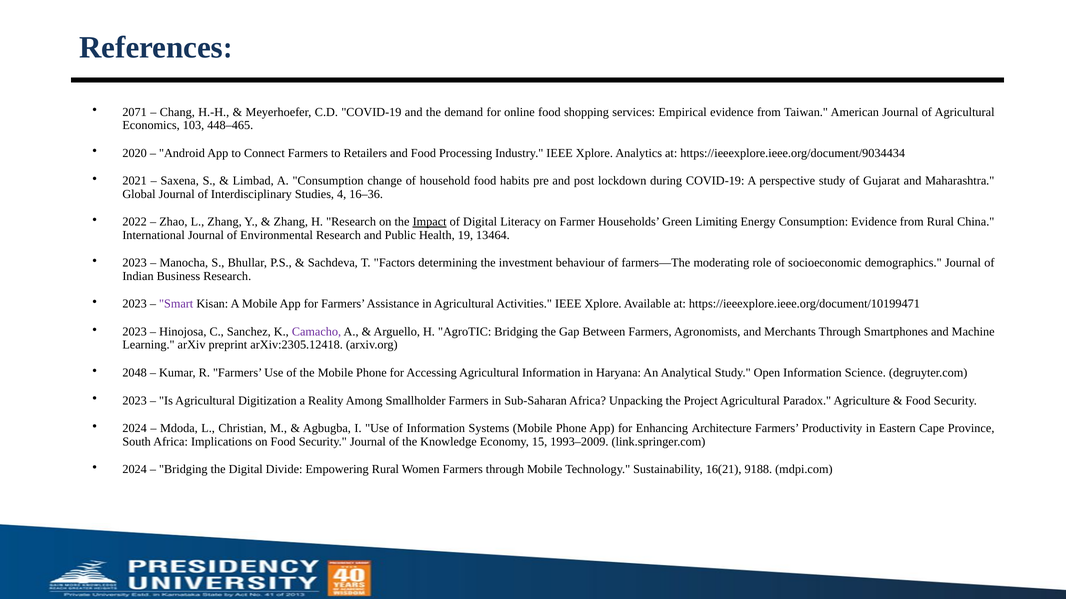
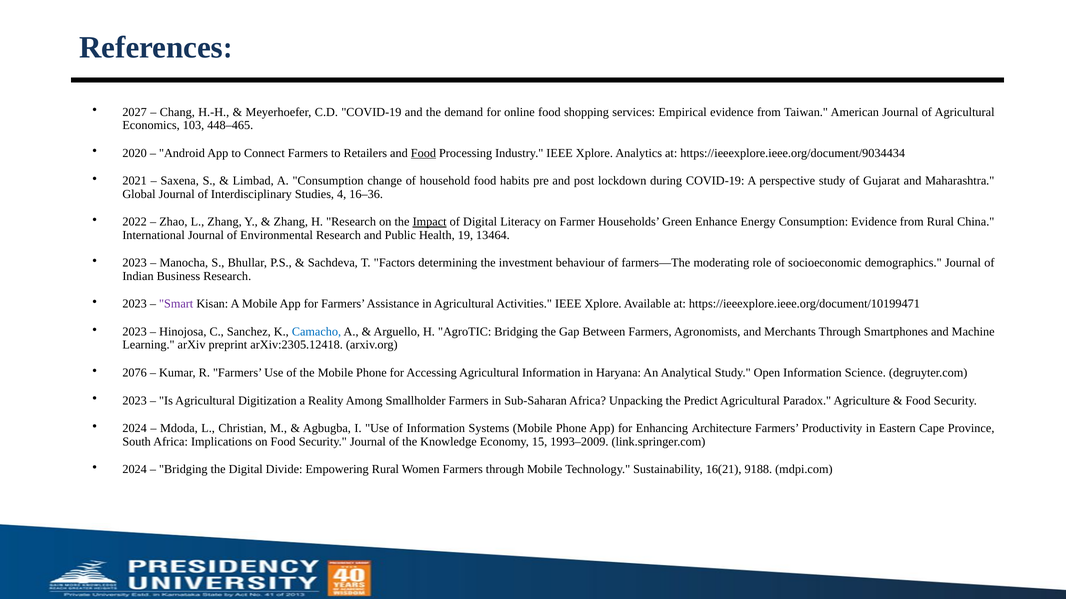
2071: 2071 -> 2027 (135, 112)
Food underline: none -> present (423, 153)
Limiting: Limiting -> Enhance (716, 222)
Camacho colour: purple -> blue (316, 332)
2048: 2048 -> 2076 (135, 373)
Project: Project -> Predict (701, 401)
